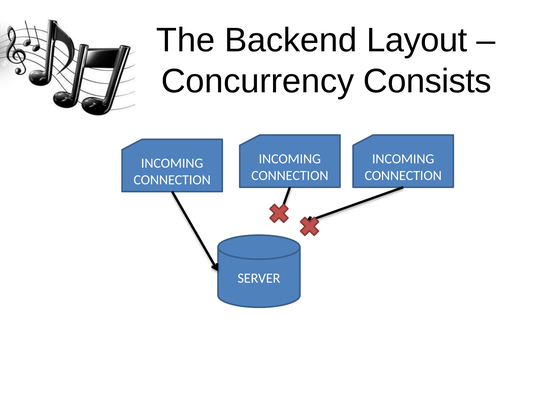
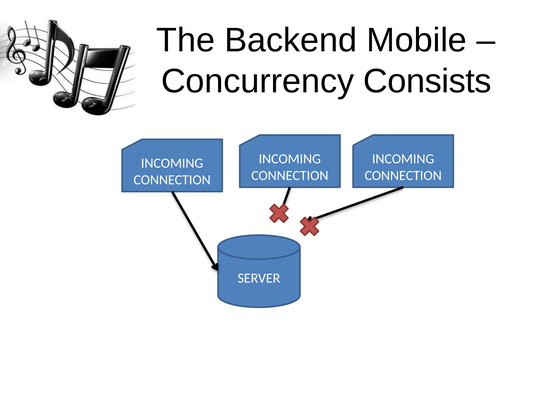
Layout: Layout -> Mobile (417, 40)
